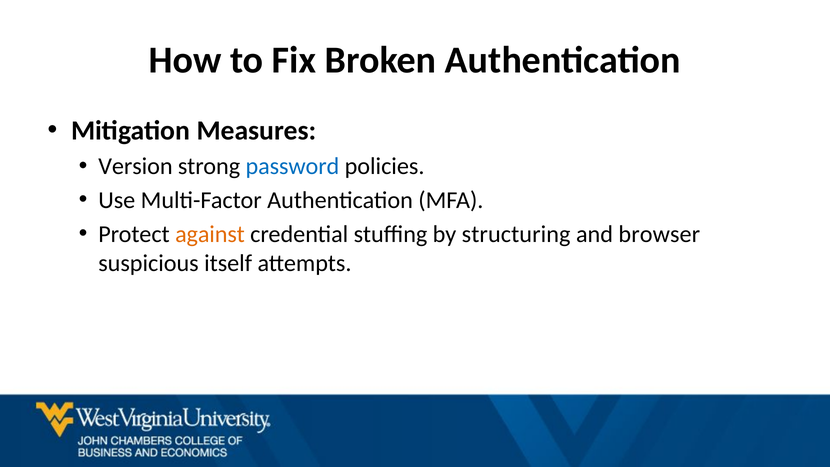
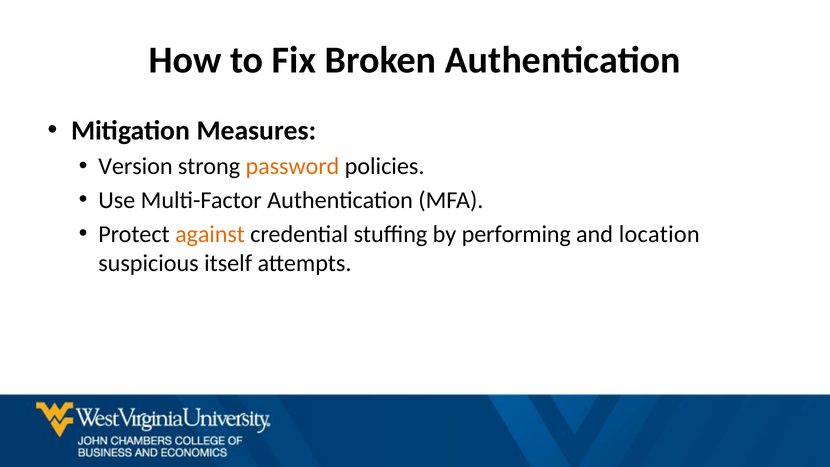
password colour: blue -> orange (292, 166)
structuring: structuring -> performing (516, 234)
browser: browser -> location (659, 234)
